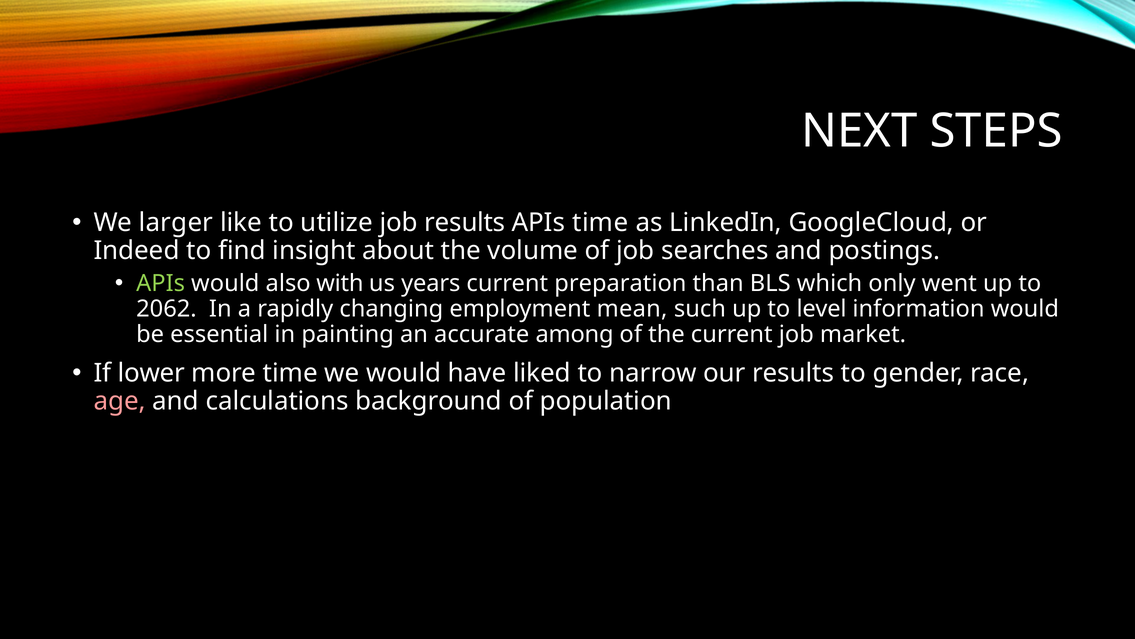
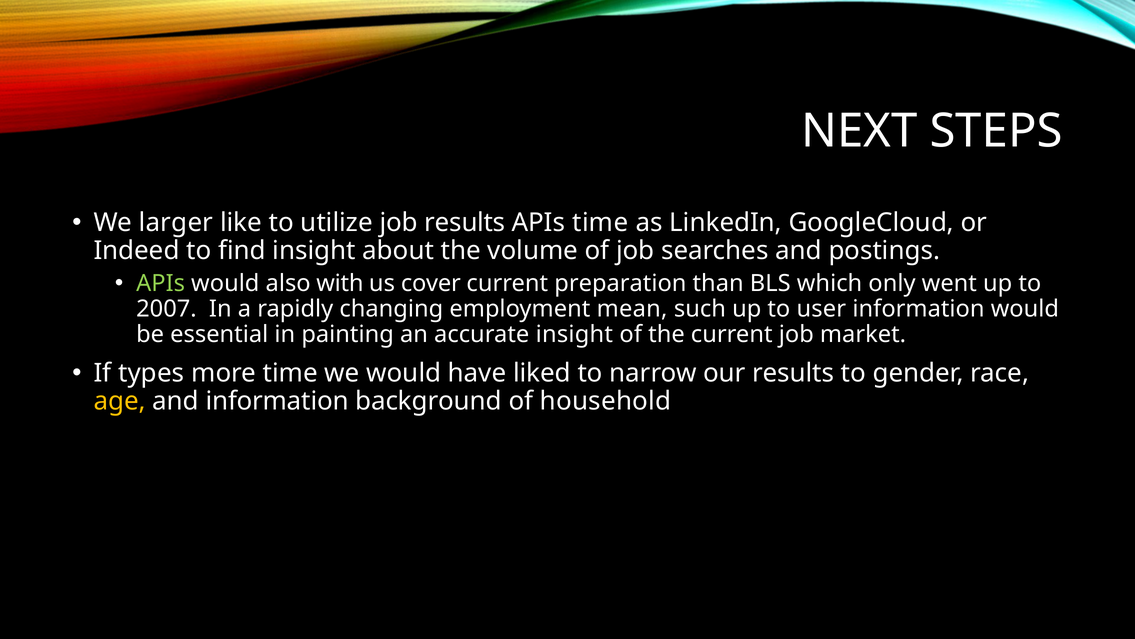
years: years -> cover (431, 283)
2062: 2062 -> 2007 (166, 309)
level: level -> user (821, 309)
accurate among: among -> insight (574, 334)
lower: lower -> types (151, 373)
age colour: pink -> yellow (120, 401)
and calculations: calculations -> information (277, 401)
population: population -> household (606, 401)
